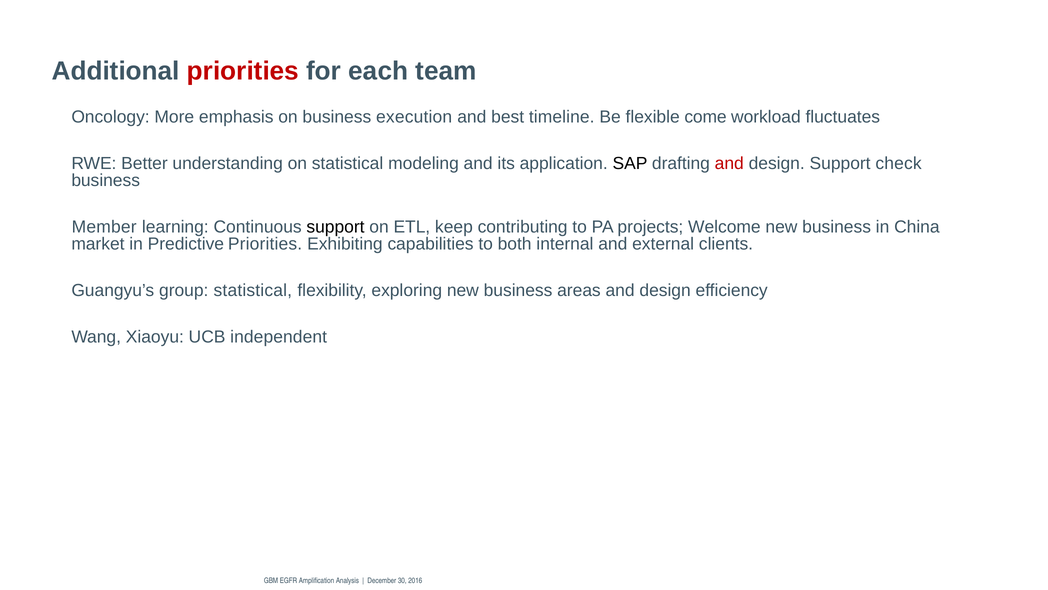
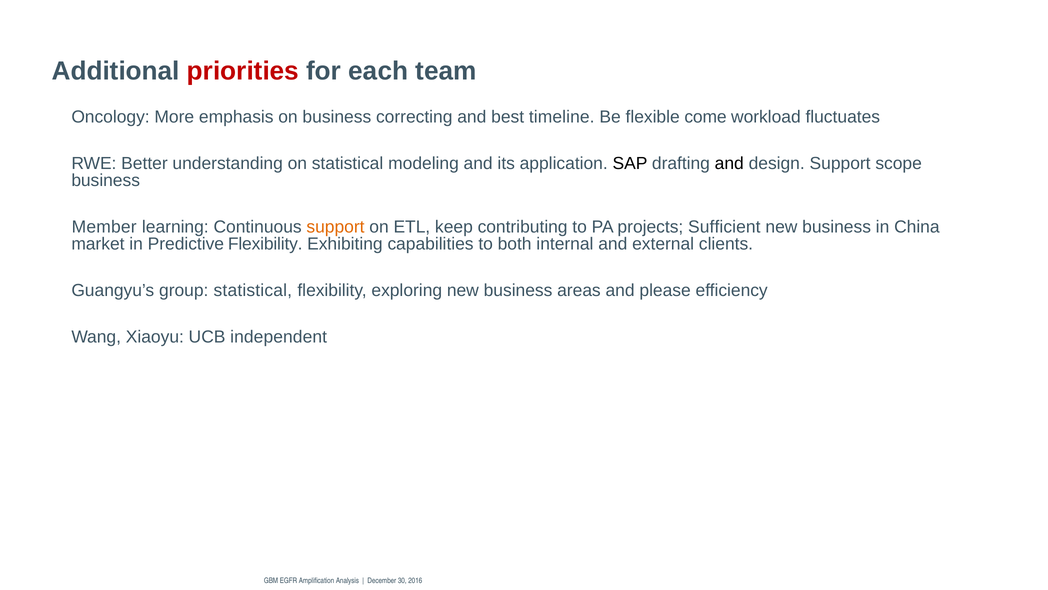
execution: execution -> correcting (414, 117)
and colour: red -> black (729, 163)
check: check -> scope (899, 163)
support colour: black -> orange (335, 227)
Welcome: Welcome -> Sufficient (724, 227)
Predictive Priorities: Priorities -> Flexibility (265, 244)
areas and design: design -> please (665, 290)
